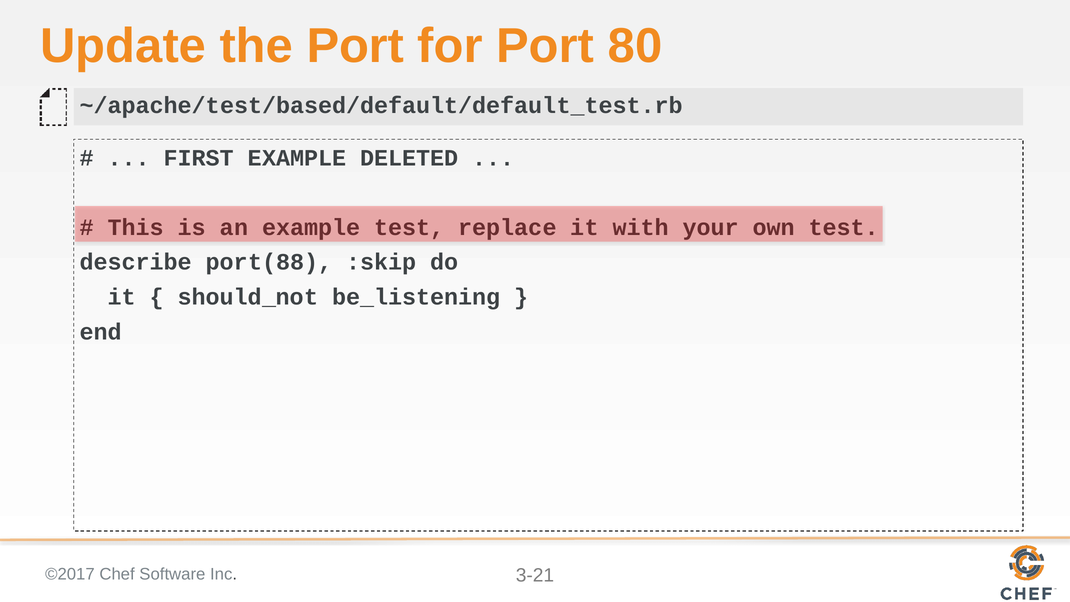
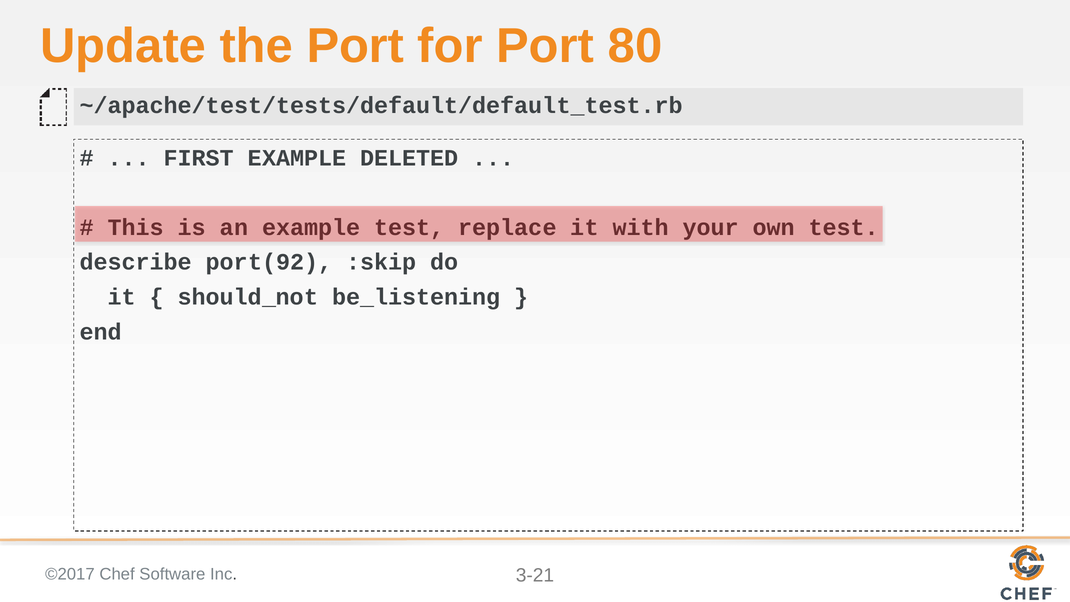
~/apache/test/based/default/default_test.rb: ~/apache/test/based/default/default_test.rb -> ~/apache/test/tests/default/default_test.rb (381, 105)
port(88: port(88 -> port(92 (269, 262)
